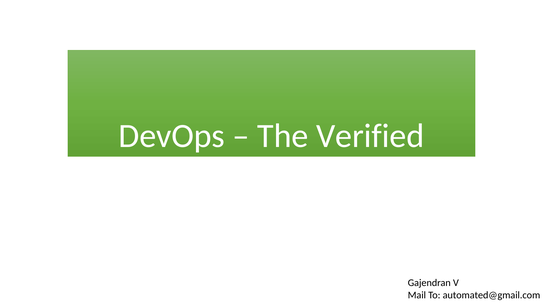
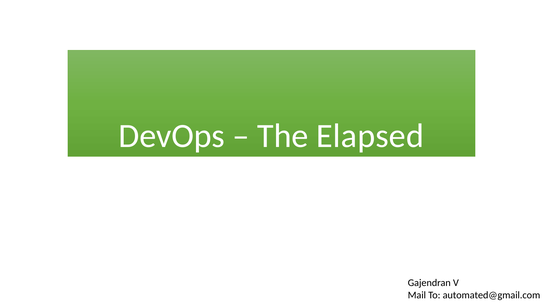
Verified: Verified -> Elapsed (370, 136)
